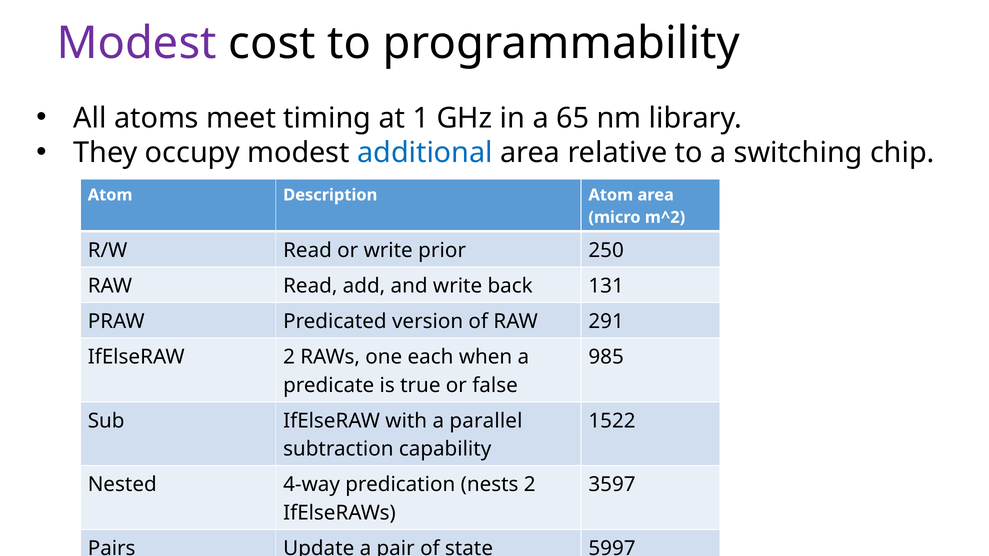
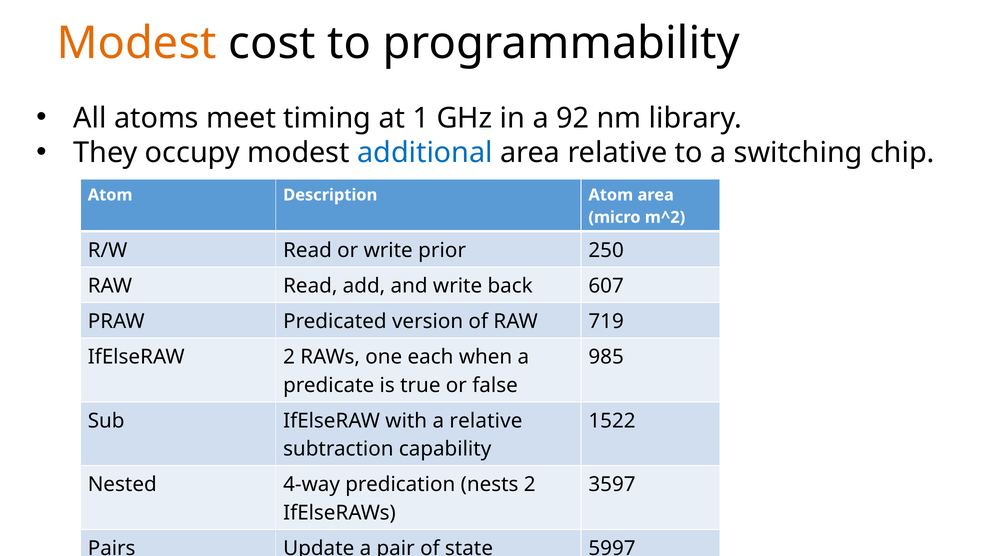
Modest colour: purple -> orange (137, 43)
65: 65 -> 92 (573, 118)
131: 131 -> 607 (606, 286)
291: 291 -> 719 (606, 322)
a parallel: parallel -> relative (486, 421)
